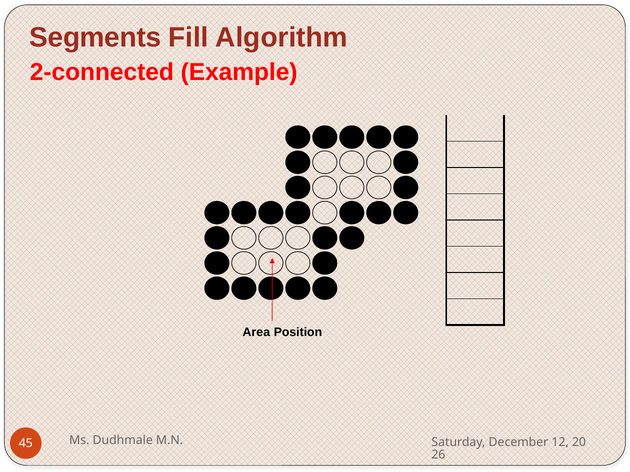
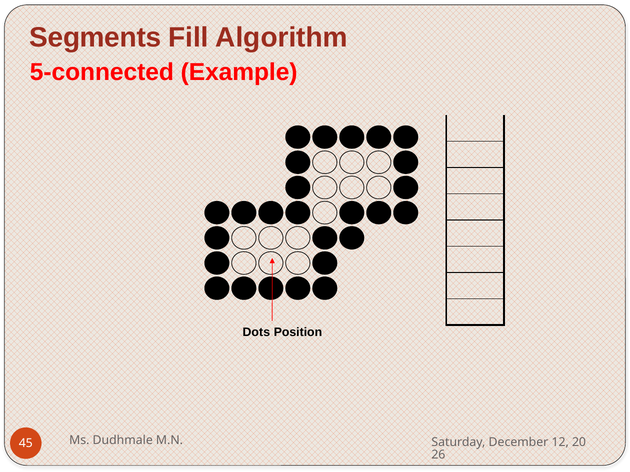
2-connected: 2-connected -> 5-connected (102, 72)
Area: Area -> Dots (256, 333)
